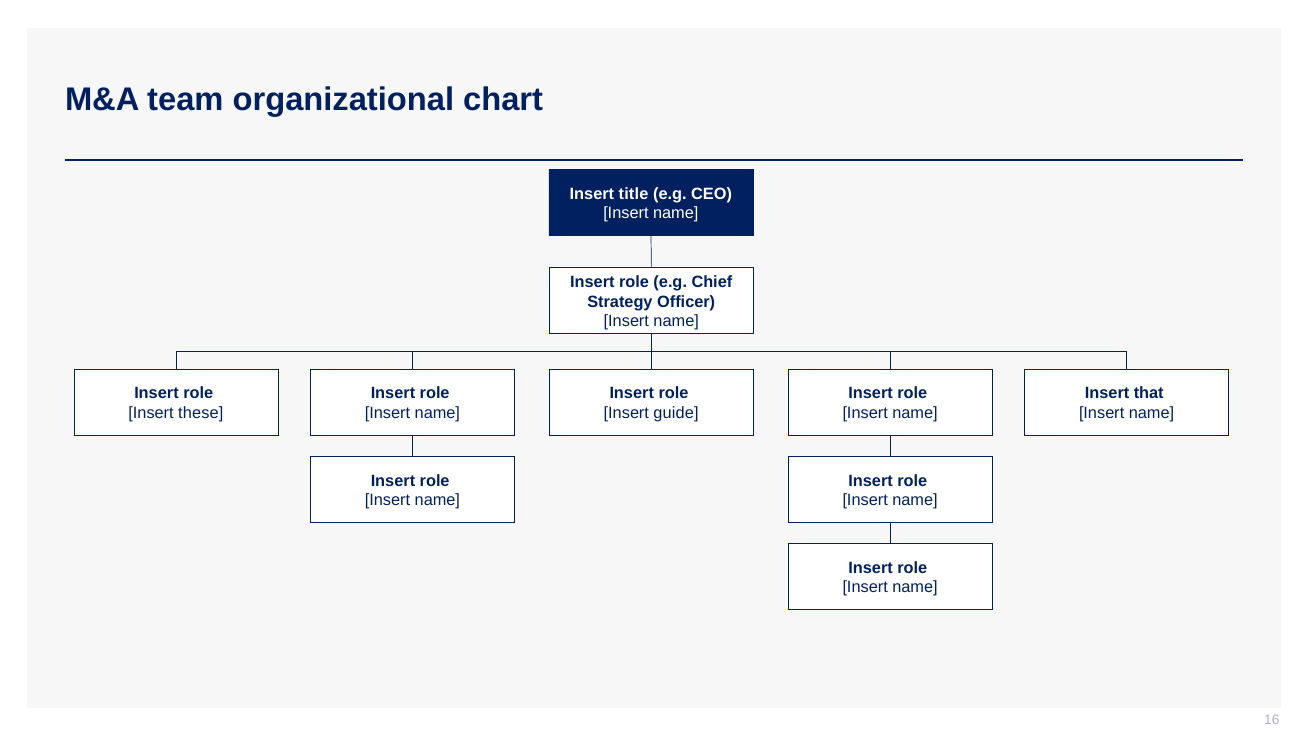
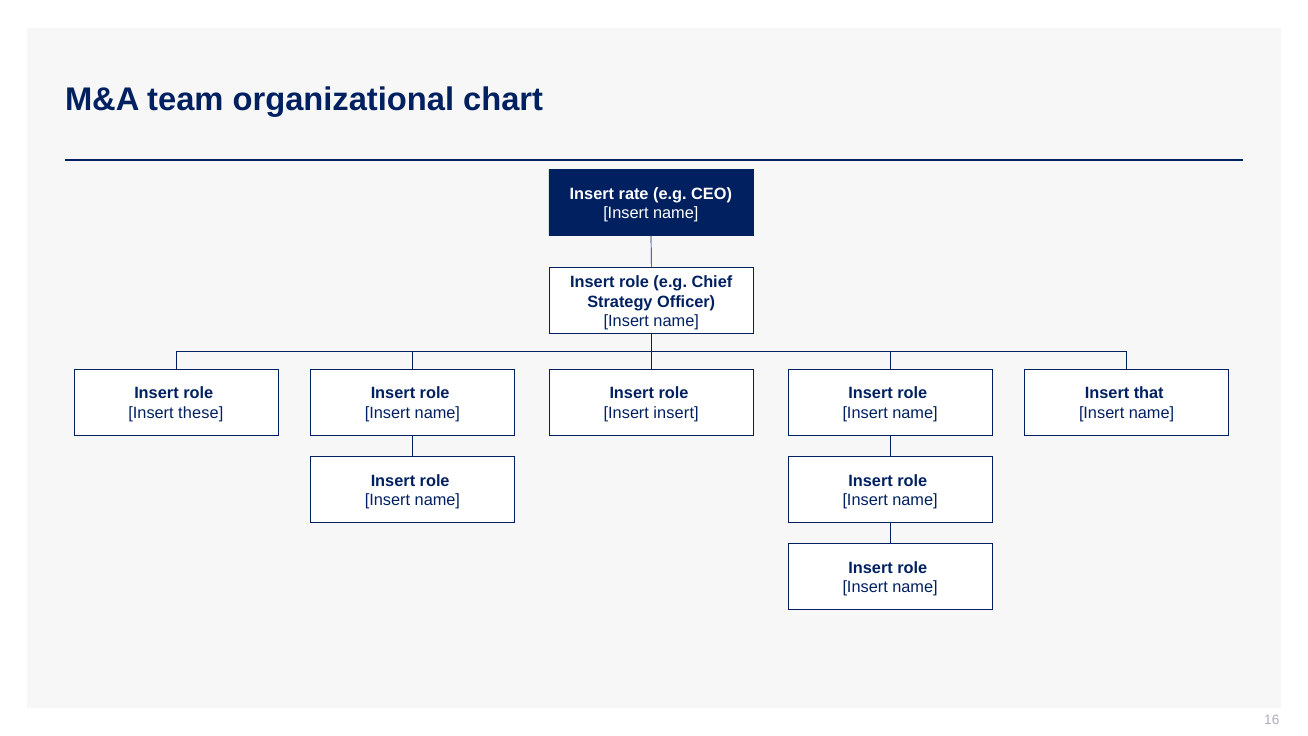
title: title -> rate (634, 194)
guide: guide -> insert (676, 413)
